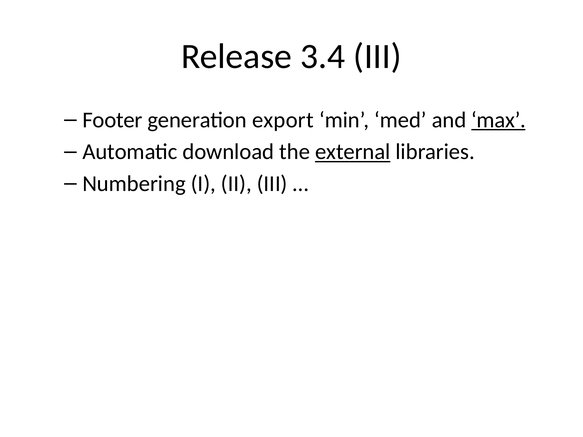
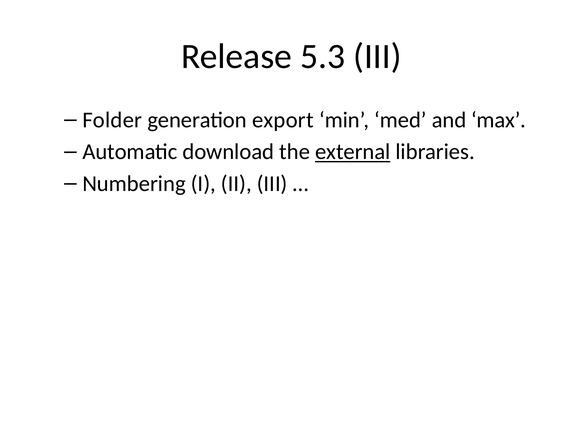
3.4: 3.4 -> 5.3 (323, 56)
Footer: Footer -> Folder (112, 120)
max underline: present -> none (498, 120)
